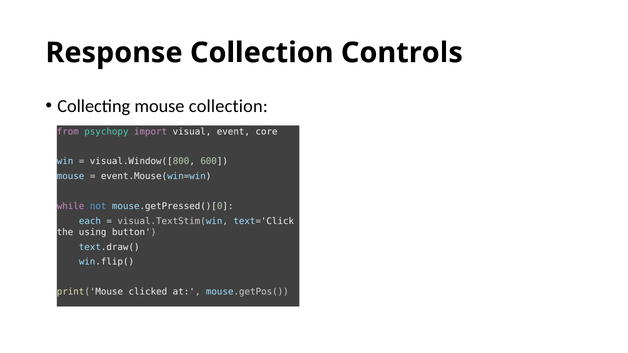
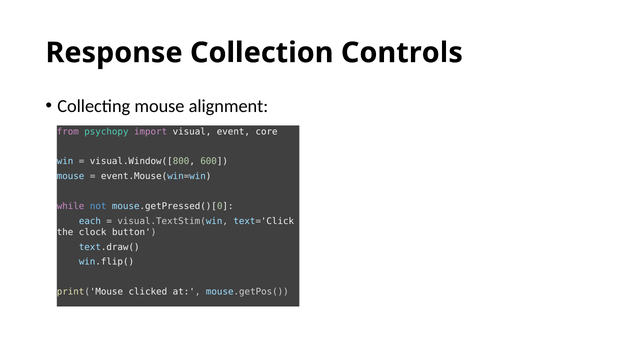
mouse collection: collection -> alignment (228, 106)
using: using -> clock (93, 232)
